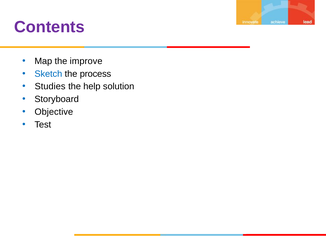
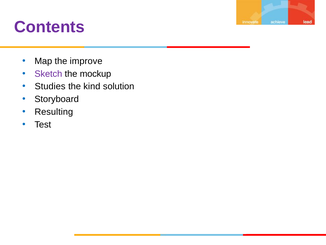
Sketch colour: blue -> purple (48, 74)
process: process -> mockup (95, 74)
help: help -> kind (92, 86)
Objective: Objective -> Resulting (54, 112)
